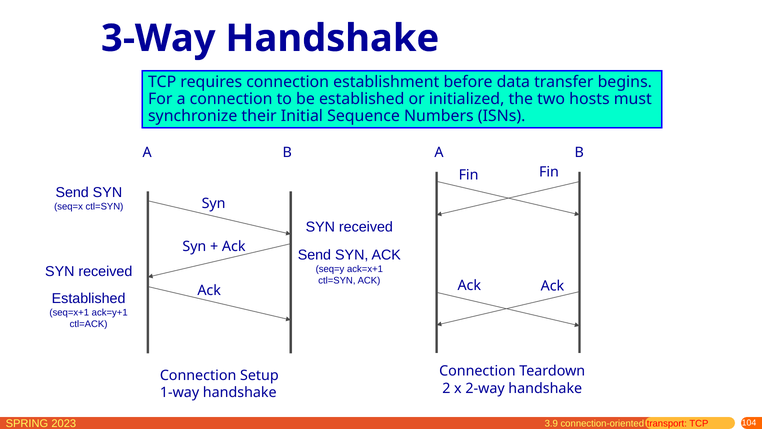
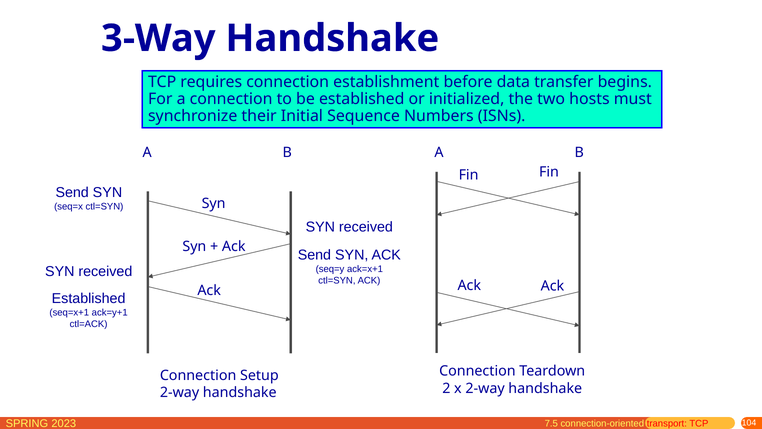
1-way: 1-way -> 2-way (180, 392)
3.9: 3.9 -> 7.5 (551, 423)
